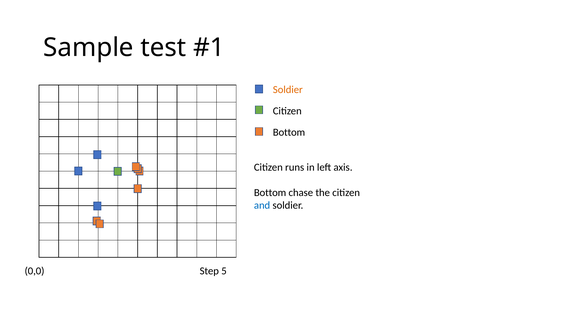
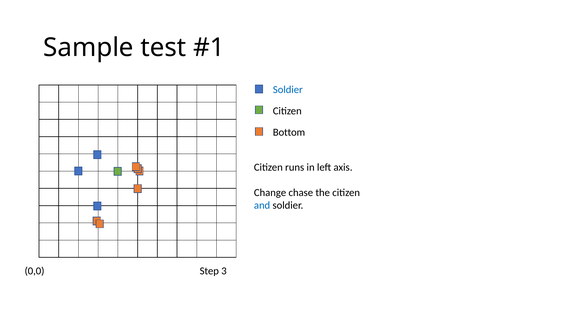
Soldier colour: orange -> blue (288, 90)
Bottom: Bottom -> Change (270, 193)
5: 5 -> 3 (224, 271)
